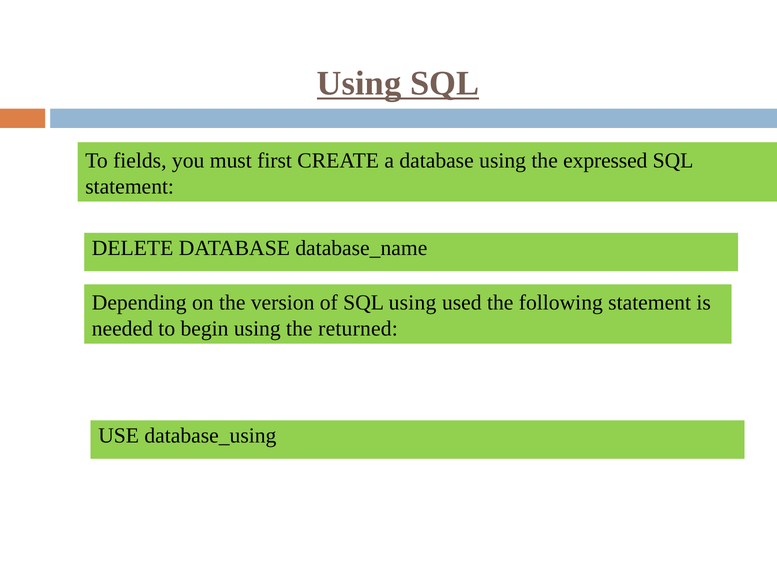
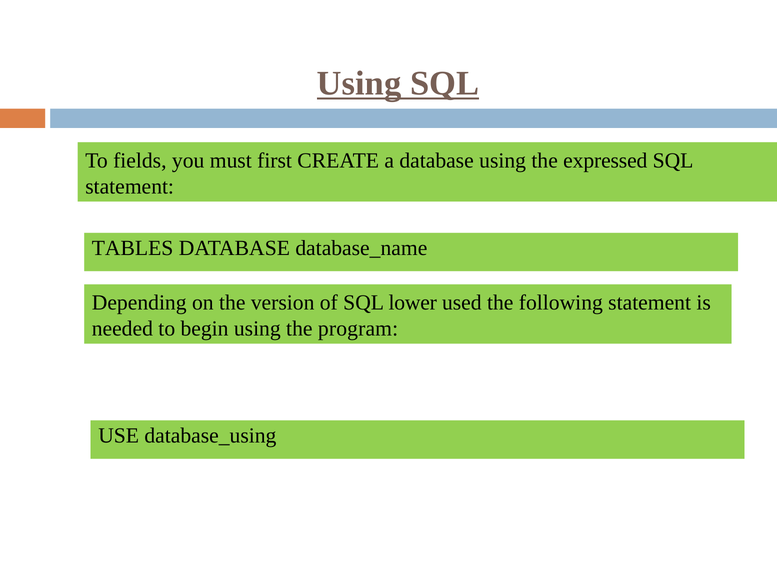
DELETE: DELETE -> TABLES (133, 248)
SQL using: using -> lower (413, 303)
returned: returned -> program (358, 329)
